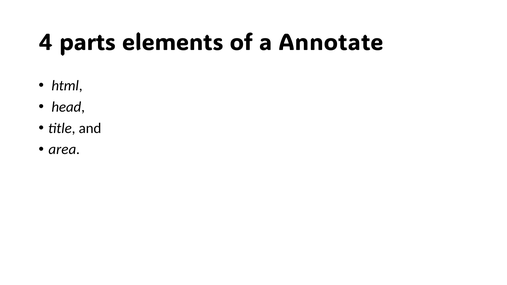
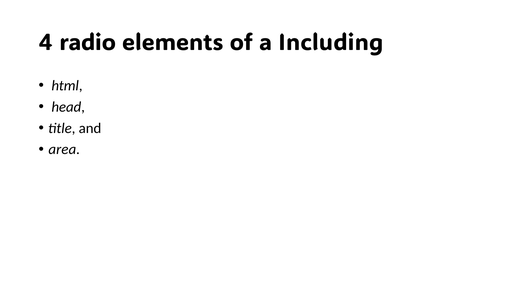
parts: parts -> radio (88, 43)
Annotate: Annotate -> Including (331, 43)
